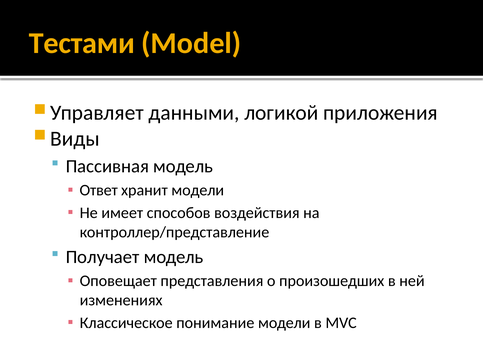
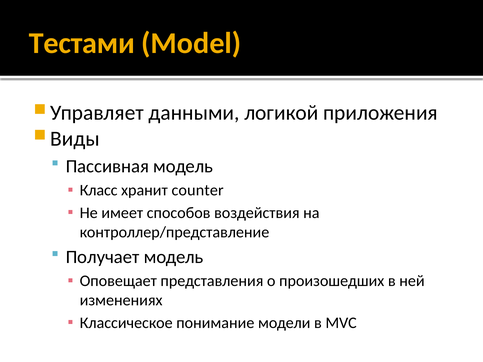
Ответ: Ответ -> Класс (99, 190)
хранит модели: модели -> counter (198, 190)
